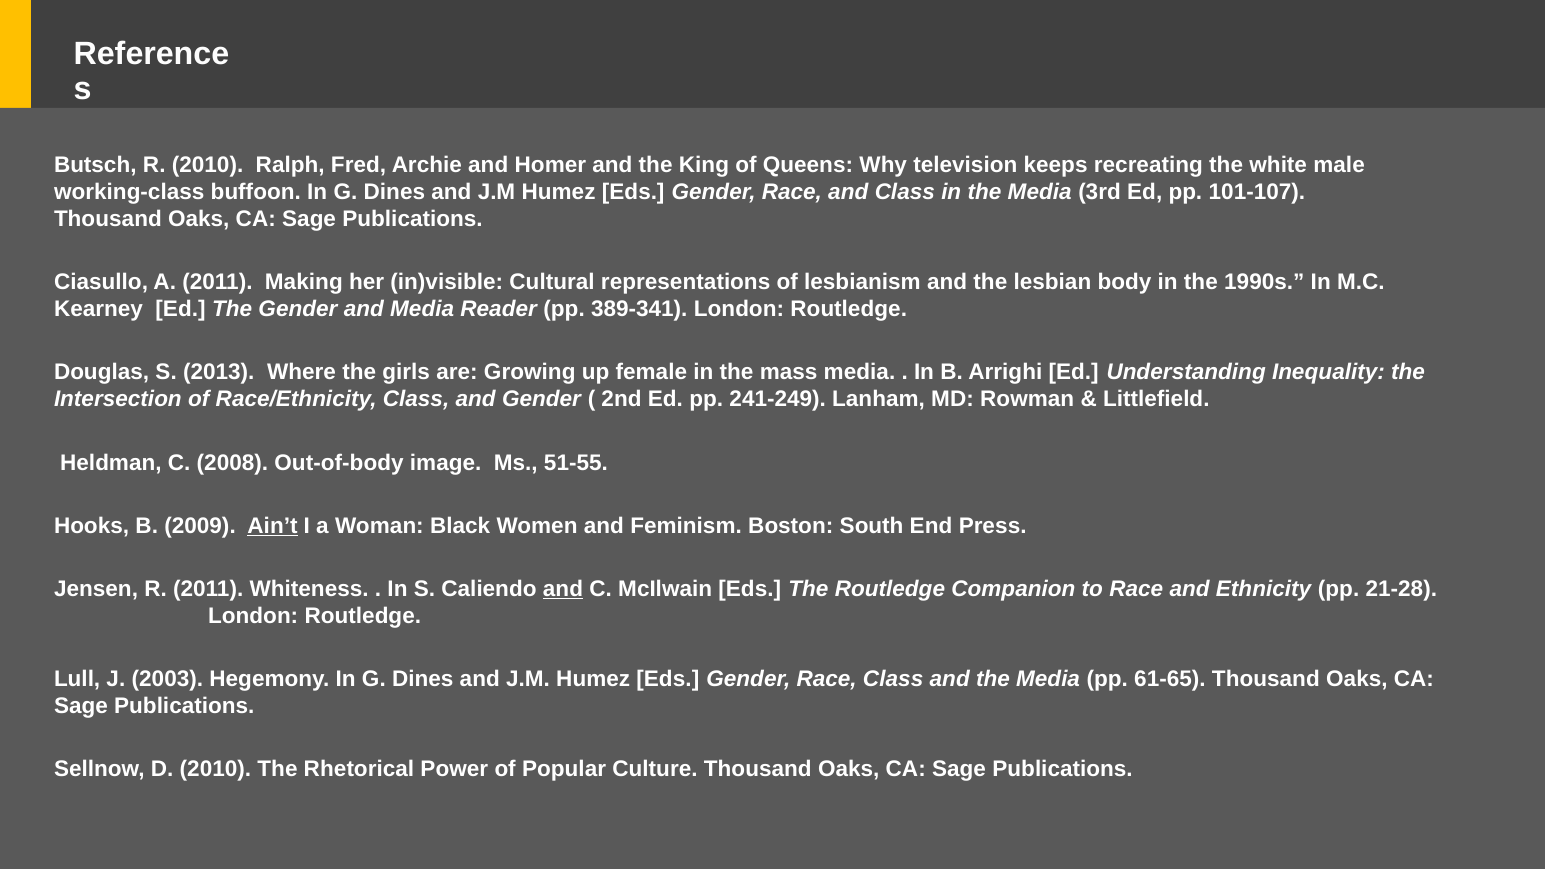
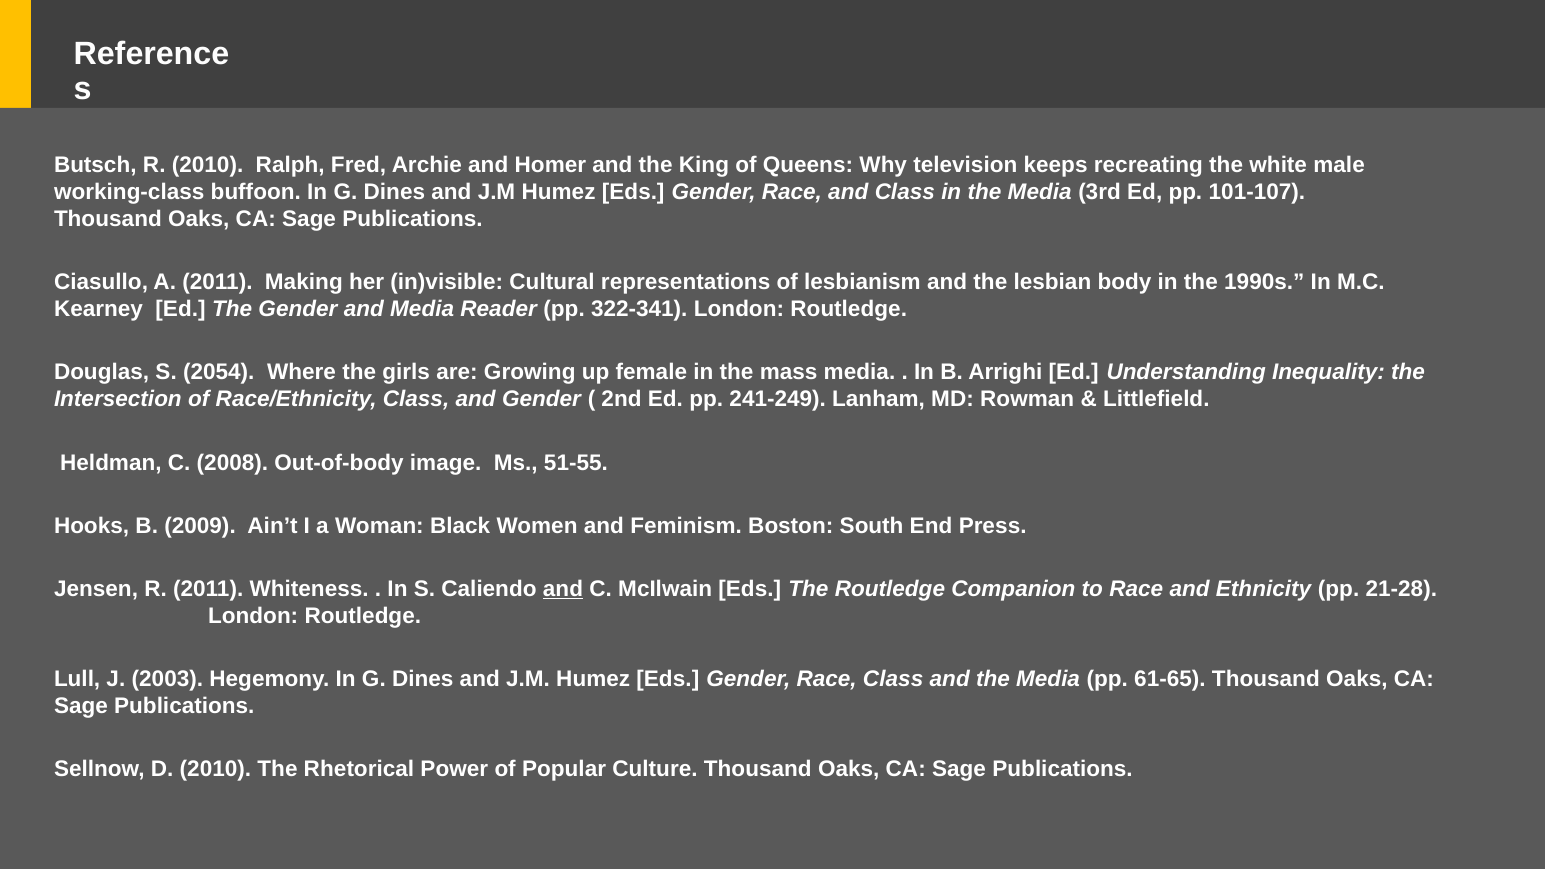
389-341: 389-341 -> 322-341 (639, 309)
2013: 2013 -> 2054 (219, 373)
Ain’t underline: present -> none (272, 526)
